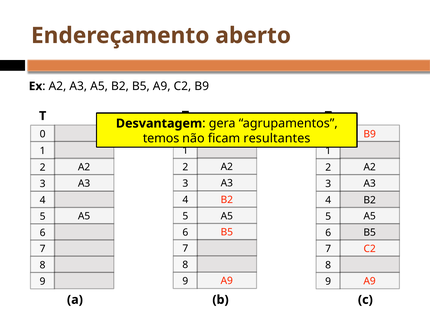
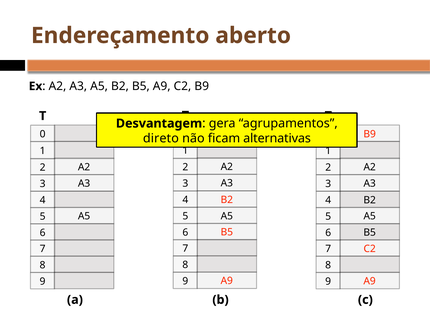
temos: temos -> direto (161, 139)
resultantes: resultantes -> alternativas (277, 139)
